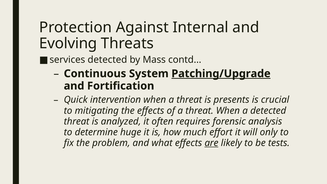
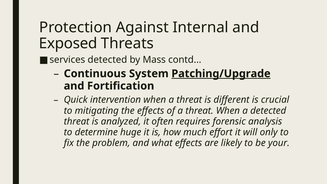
Evolving: Evolving -> Exposed (68, 43)
presents: presents -> different (231, 100)
are underline: present -> none (211, 143)
tests: tests -> your (279, 143)
